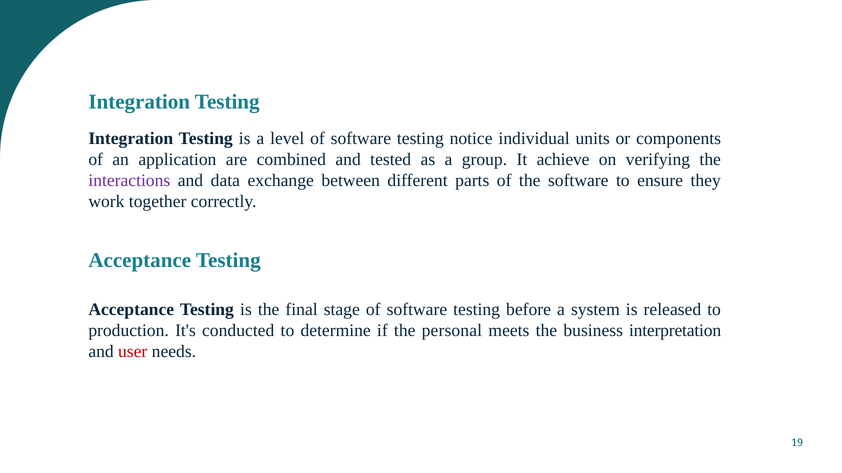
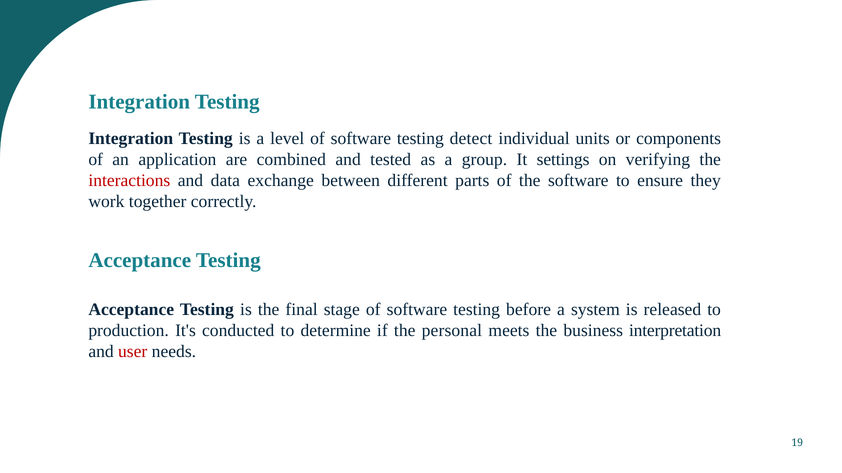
notice: notice -> detect (471, 139)
achieve: achieve -> settings (563, 160)
interactions colour: purple -> red (129, 181)
